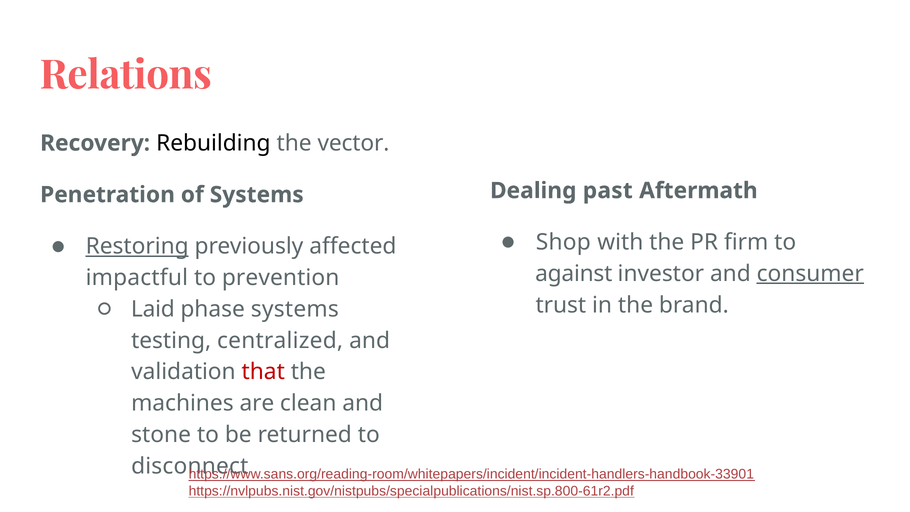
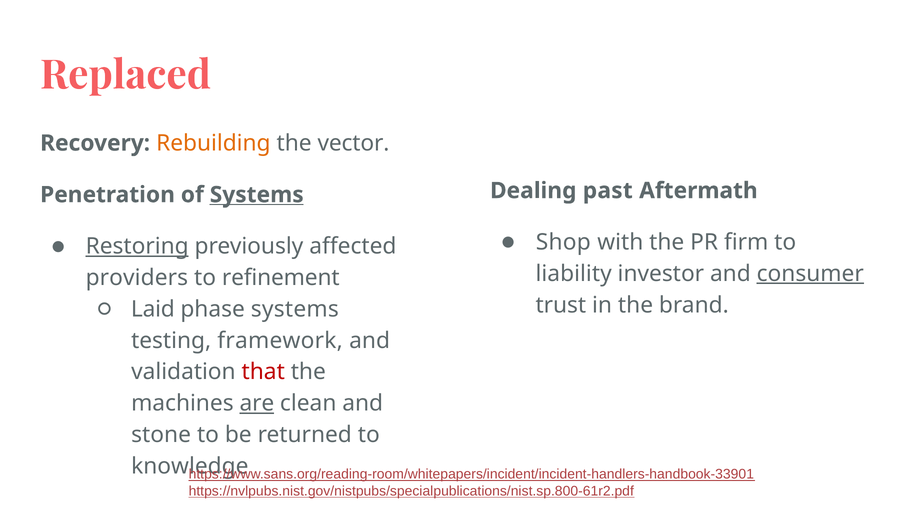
Relations: Relations -> Replaced (126, 75)
Rebuilding colour: black -> orange (213, 143)
Systems underline: none -> present (257, 195)
against: against -> liability (574, 274)
impactful: impactful -> providers (137, 278)
prevention: prevention -> refinement (281, 278)
centralized: centralized -> framework (280, 340)
are underline: none -> present (257, 403)
disconnect: disconnect -> knowledge (190, 466)
